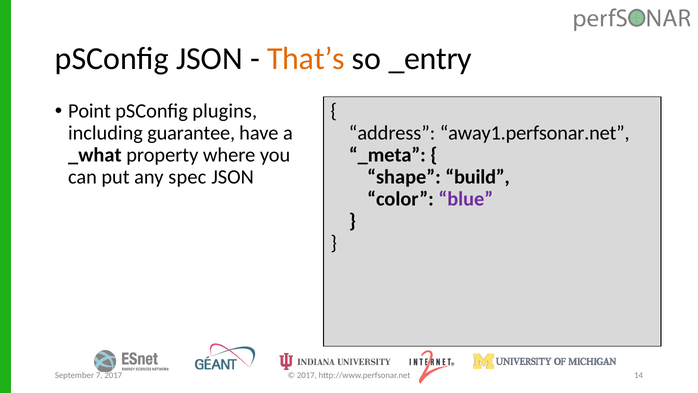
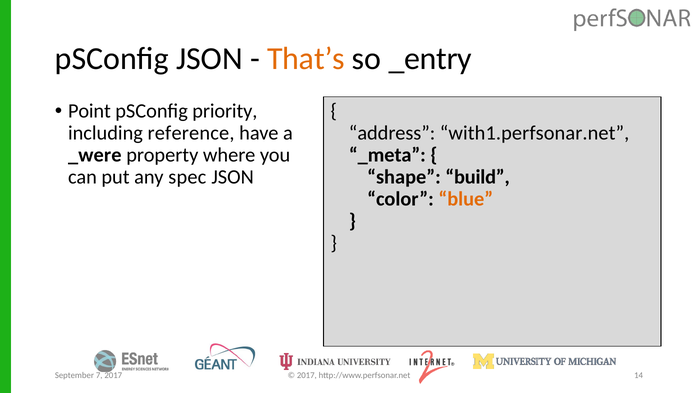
plugins: plugins -> priority (225, 111)
guarantee: guarantee -> reference (191, 133)
away1.perfsonar.net: away1.perfsonar.net -> with1.perfsonar.net (535, 133)
_what: _what -> _were (95, 155)
blue colour: purple -> orange (466, 199)
